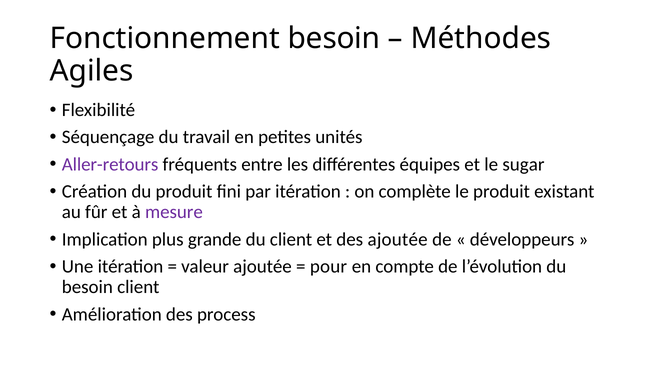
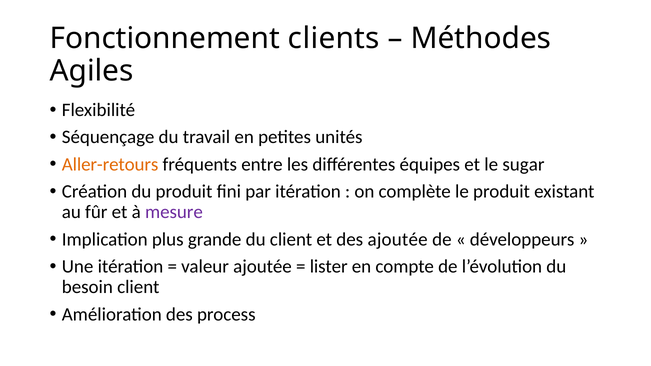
Fonctionnement besoin: besoin -> clients (334, 39)
Aller-retours colour: purple -> orange (110, 165)
pour: pour -> lister (329, 267)
